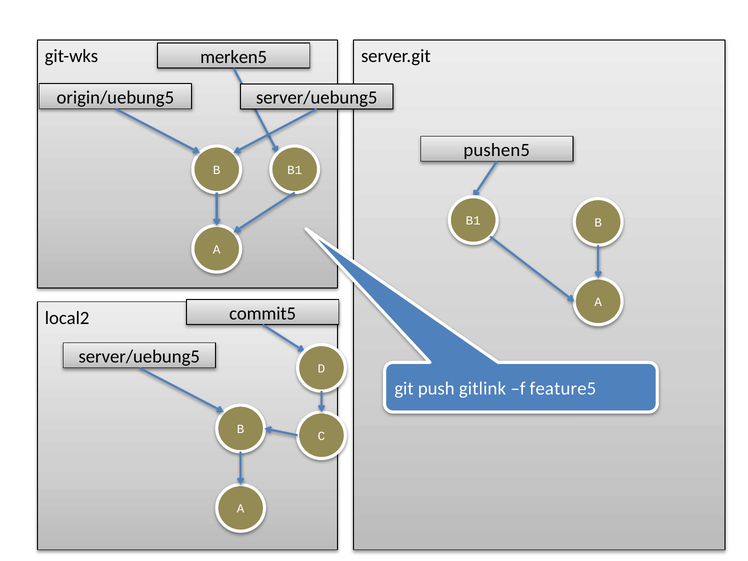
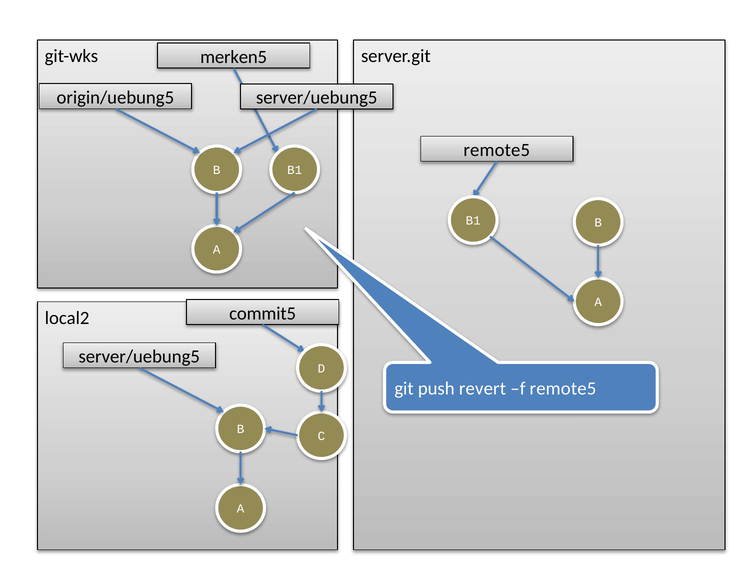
pushen5: pushen5 -> remote5 (497, 150)
gitlink: gitlink -> revert (482, 389)
f feature5: feature5 -> remote5 (563, 389)
